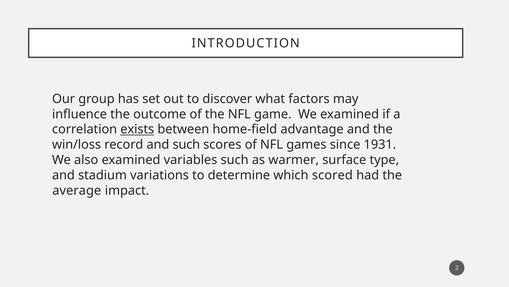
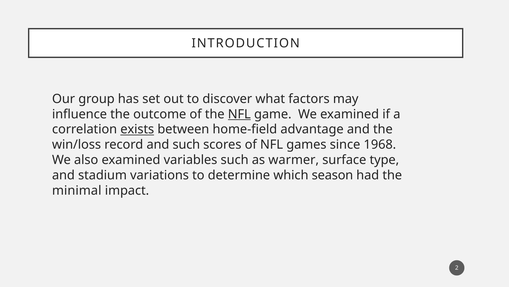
NFL underline: none -> present (239, 114)
1931: 1931 -> 1968 (380, 144)
scored: scored -> season (332, 175)
average: average -> minimal (77, 190)
